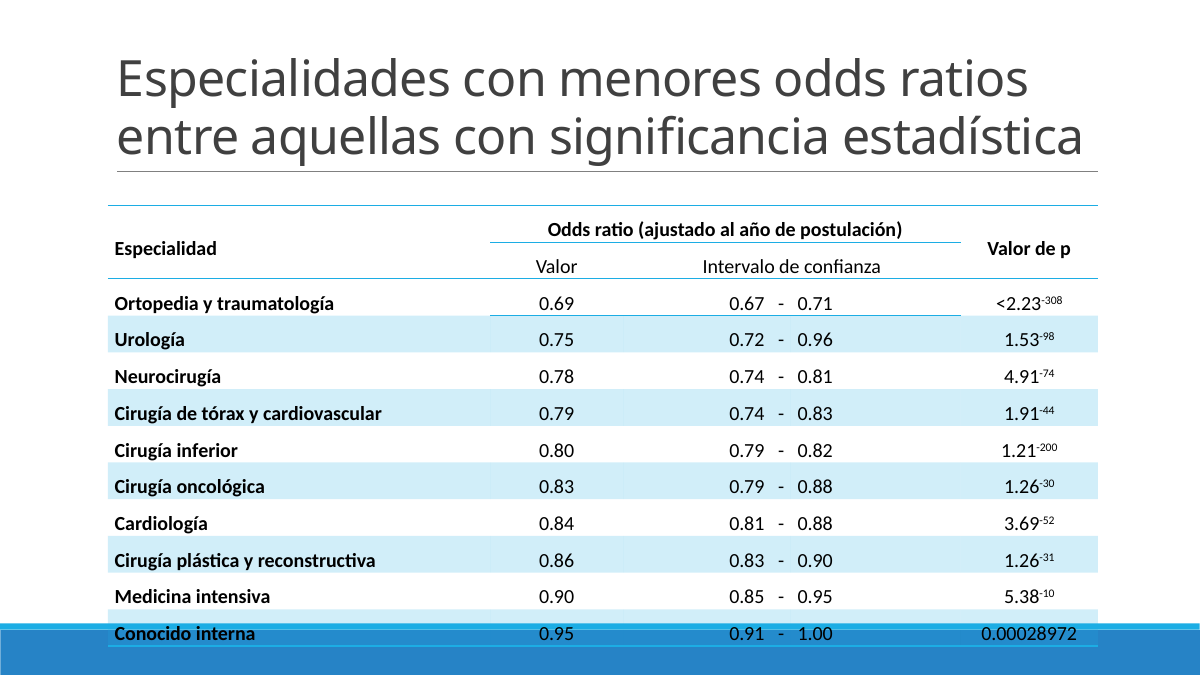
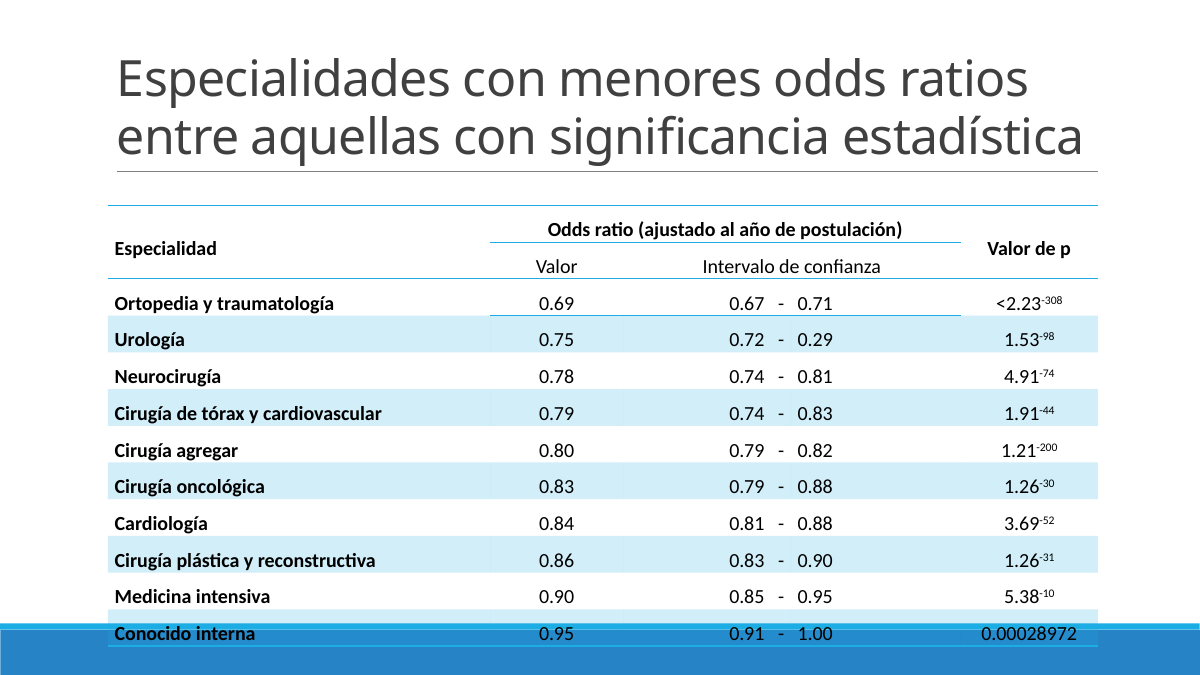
0.96: 0.96 -> 0.29 (815, 340)
inferior: inferior -> agregar (207, 450)
